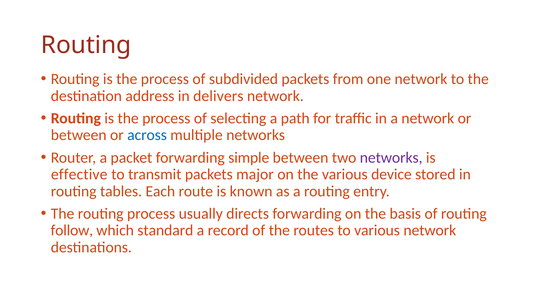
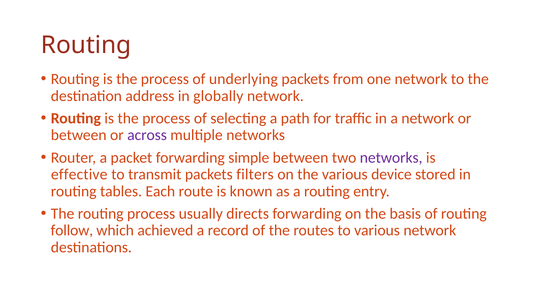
subdivided: subdivided -> underlying (243, 79)
delivers: delivers -> globally (218, 96)
across colour: blue -> purple (147, 135)
major: major -> filters (255, 174)
standard: standard -> achieved (165, 230)
